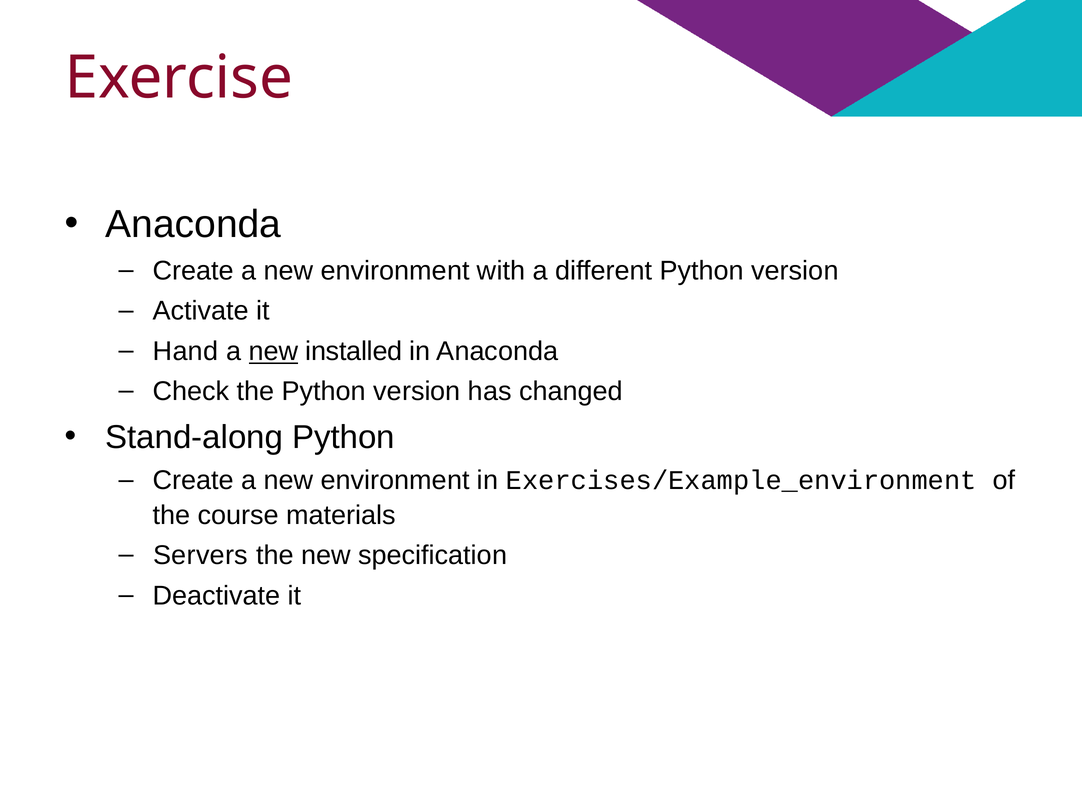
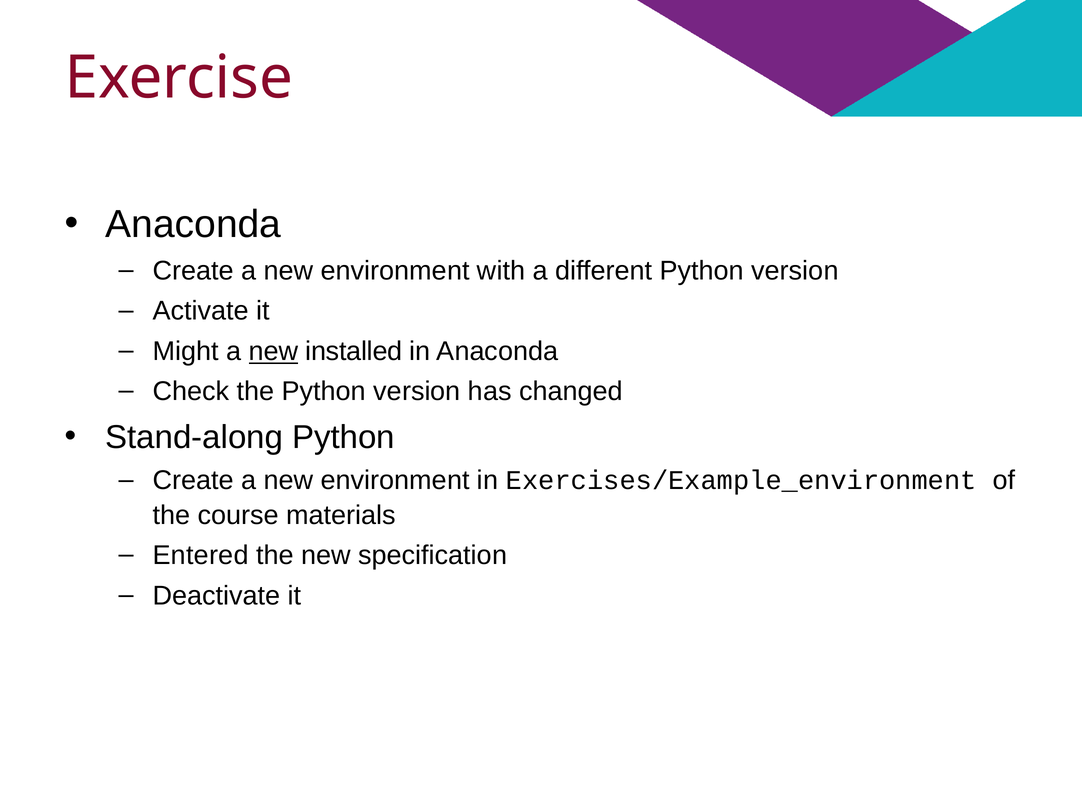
Hand: Hand -> Might (186, 351)
Servers: Servers -> Entered (201, 555)
